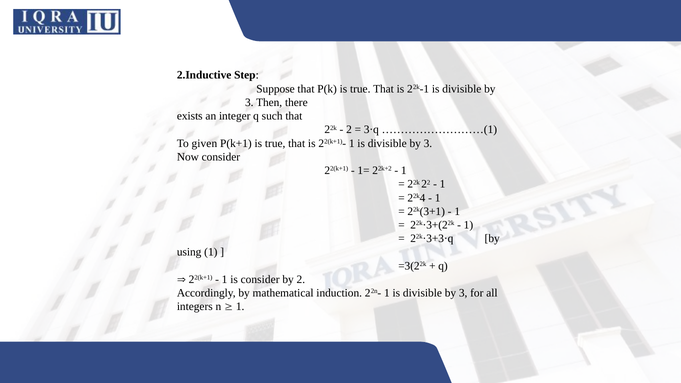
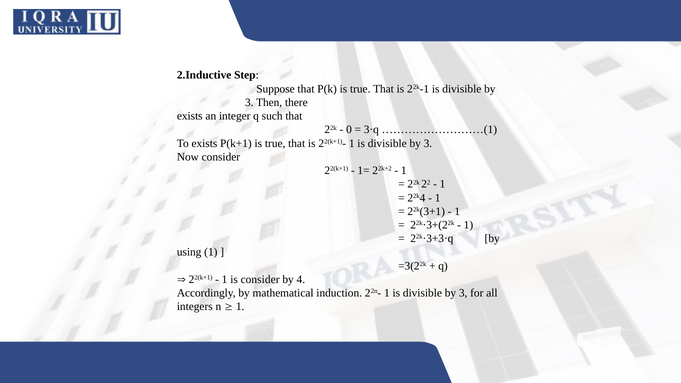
2: 2 -> 0 (349, 130)
To given: given -> exists (204, 143)
by 2: 2 -> 4 (301, 280)
